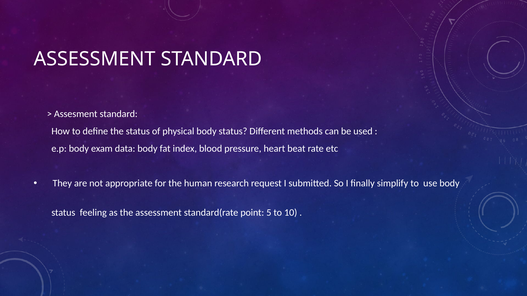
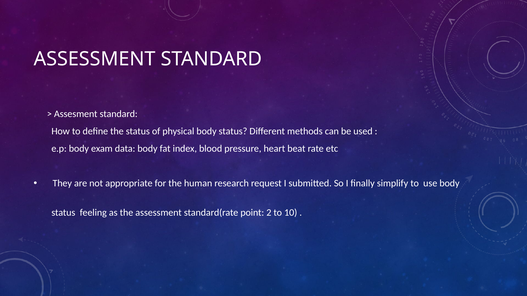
5: 5 -> 2 (269, 213)
